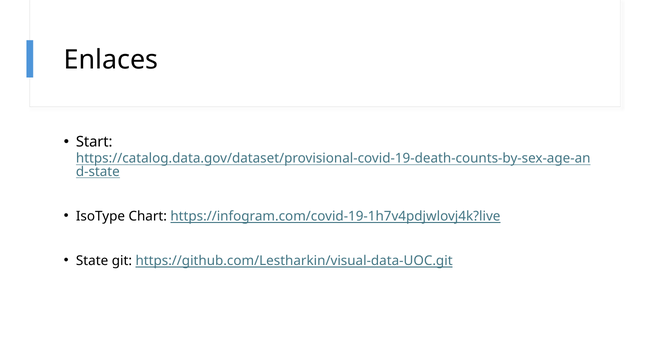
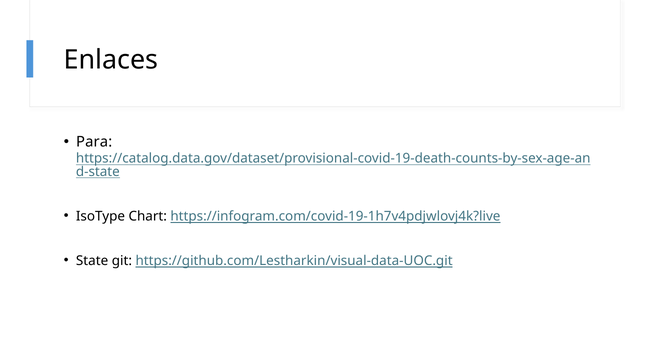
Start: Start -> Para (94, 142)
